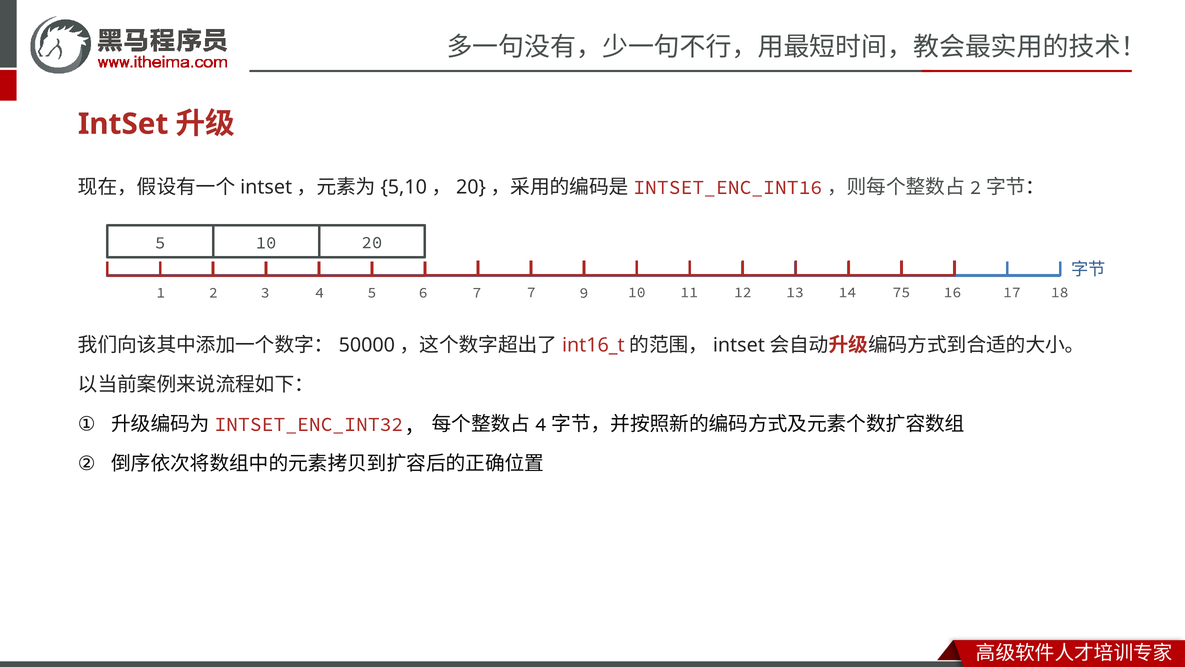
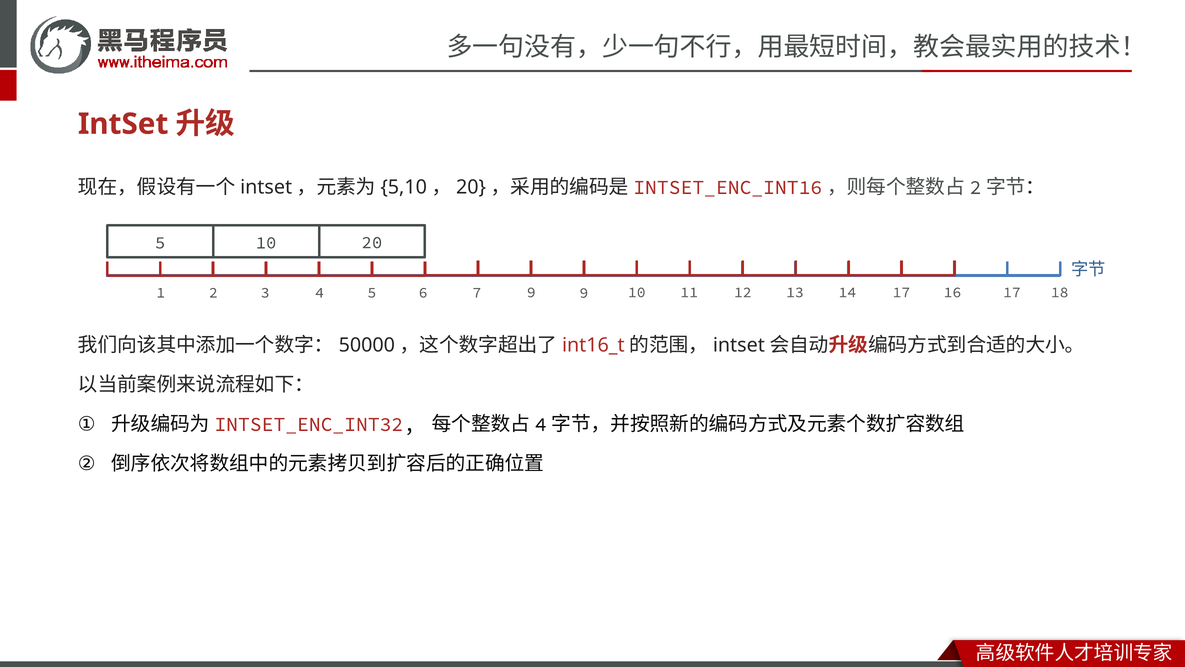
7 7: 7 -> 9 (531, 292)
14 75: 75 -> 17 (901, 292)
